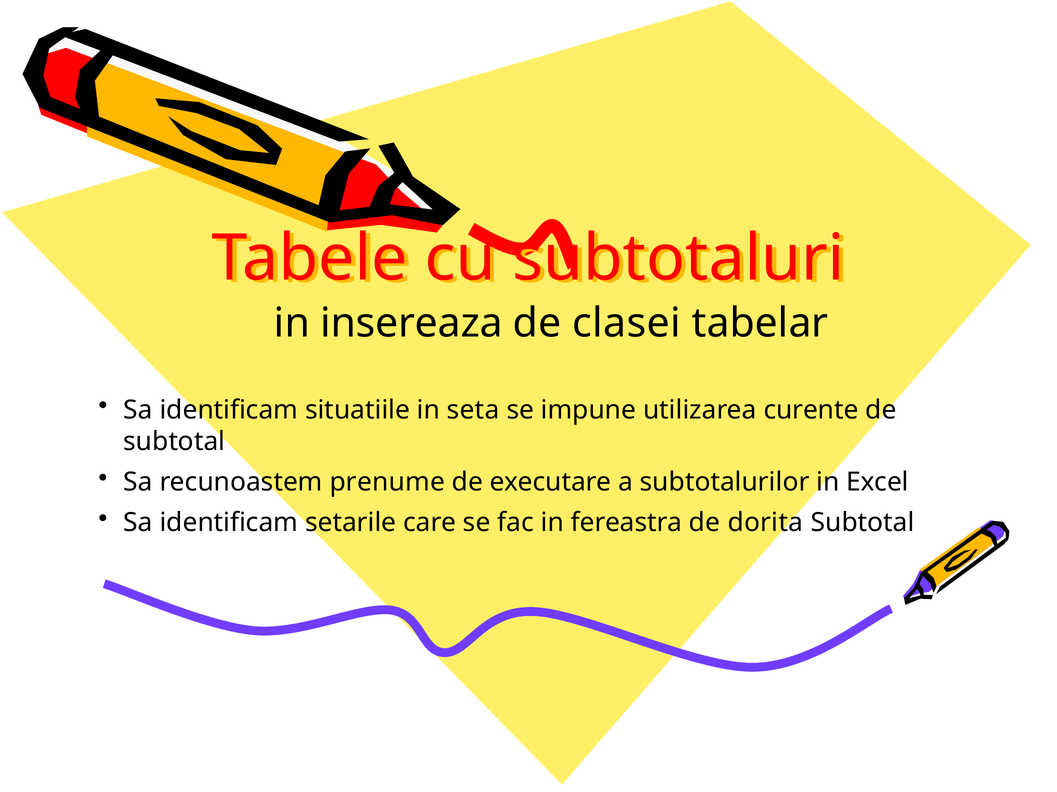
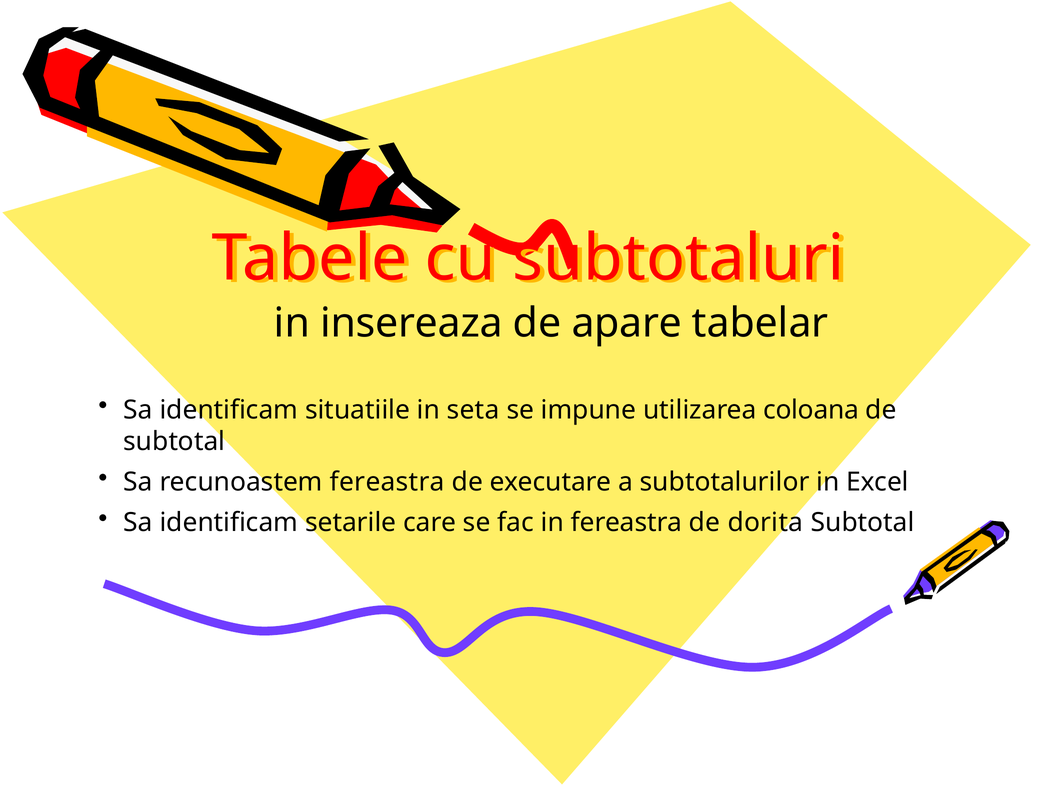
clasei: clasei -> apare (627, 324)
curente: curente -> coloana (811, 410)
recunoastem prenume: prenume -> fereastra (387, 483)
